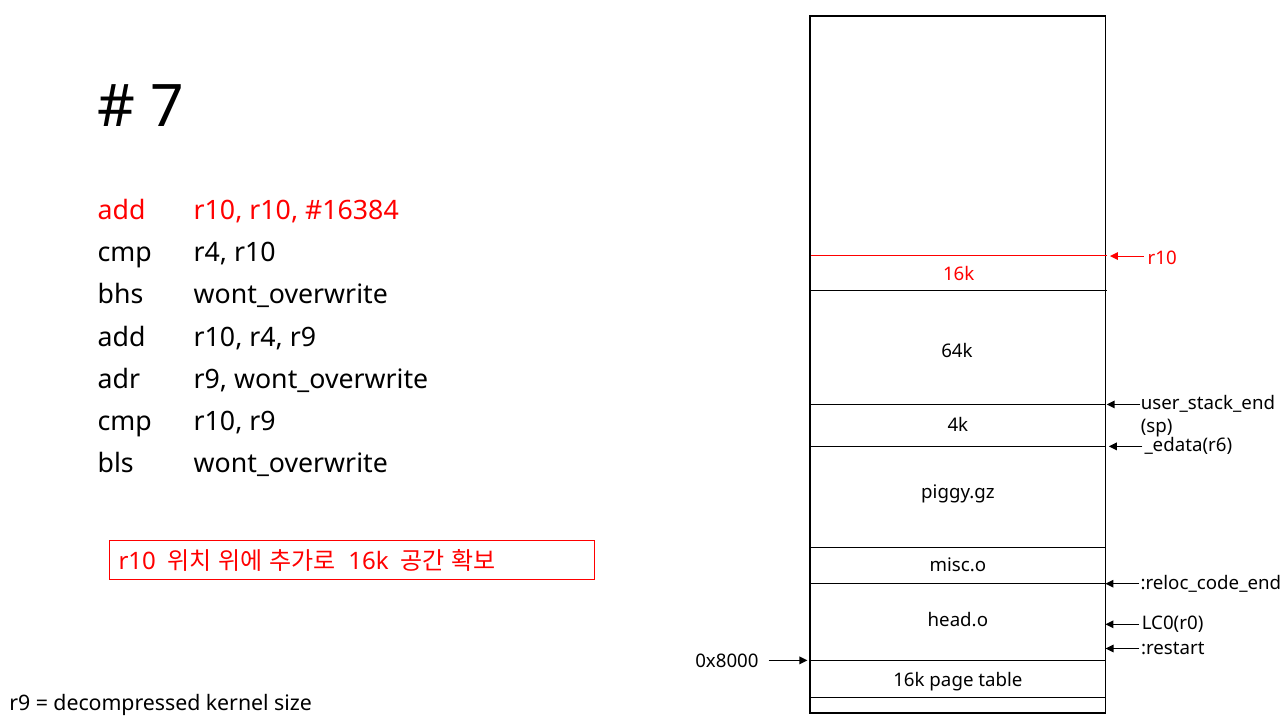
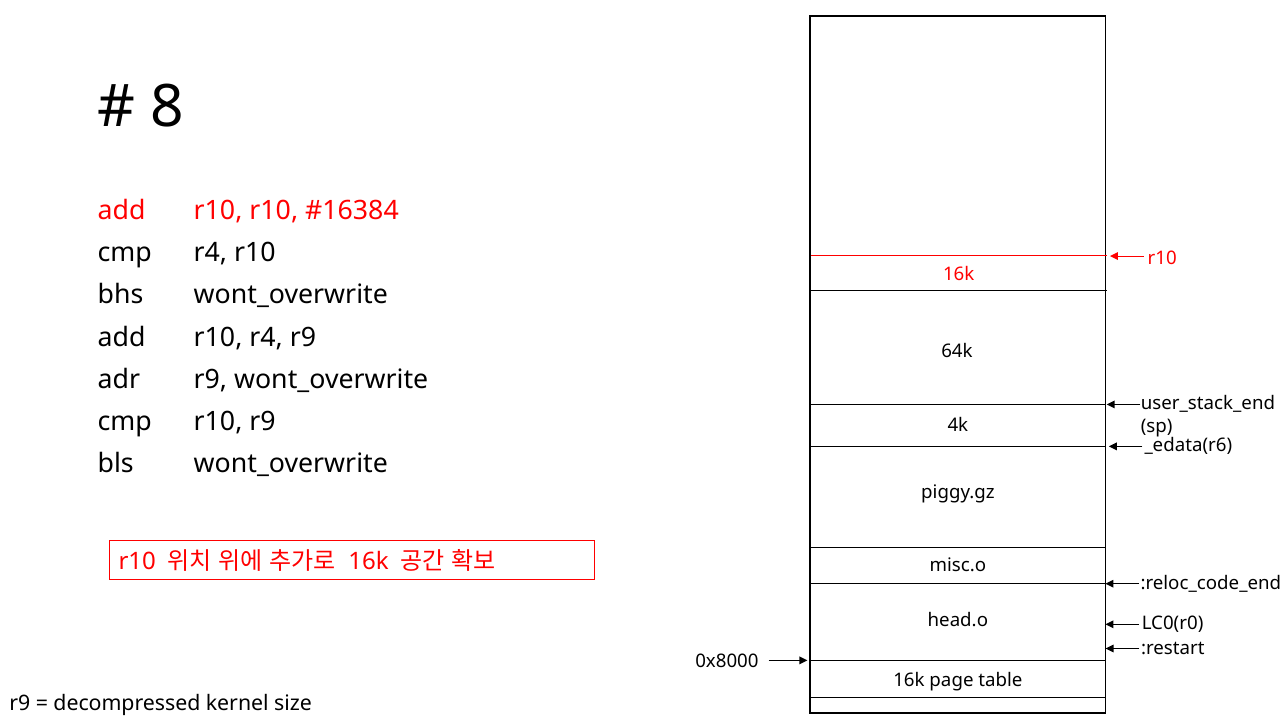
7: 7 -> 8 (168, 108)
